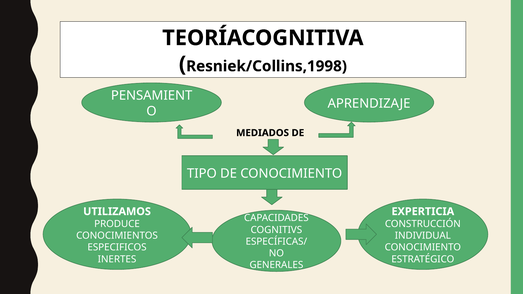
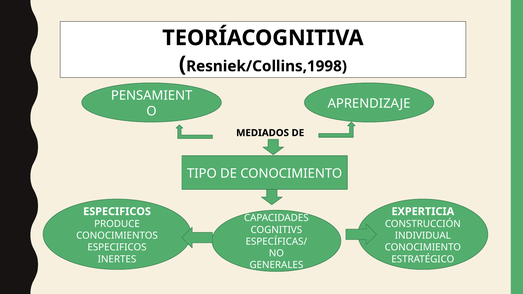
UTILIZAMOS: UTILIZAMOS -> ESPECIFICOS (117, 212)
